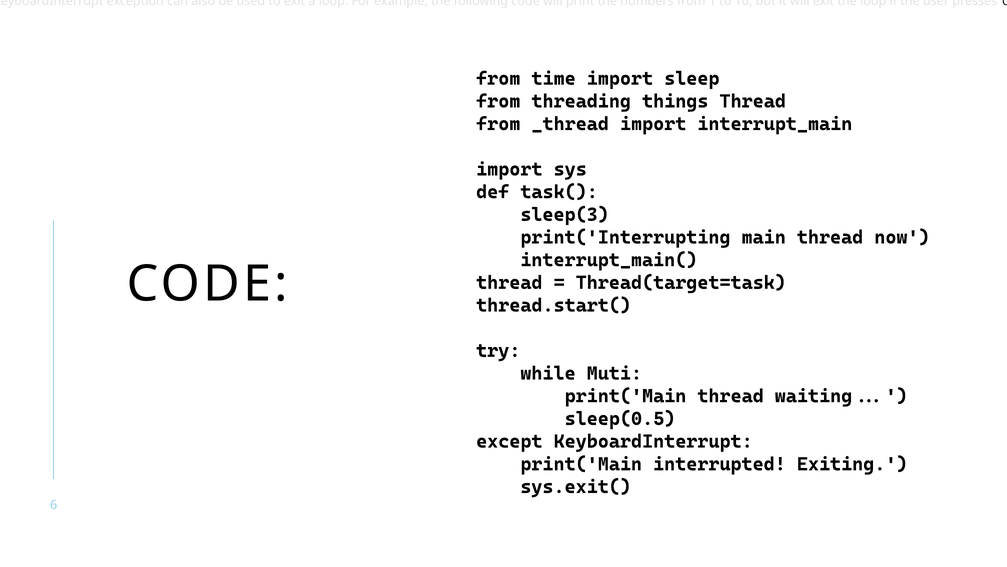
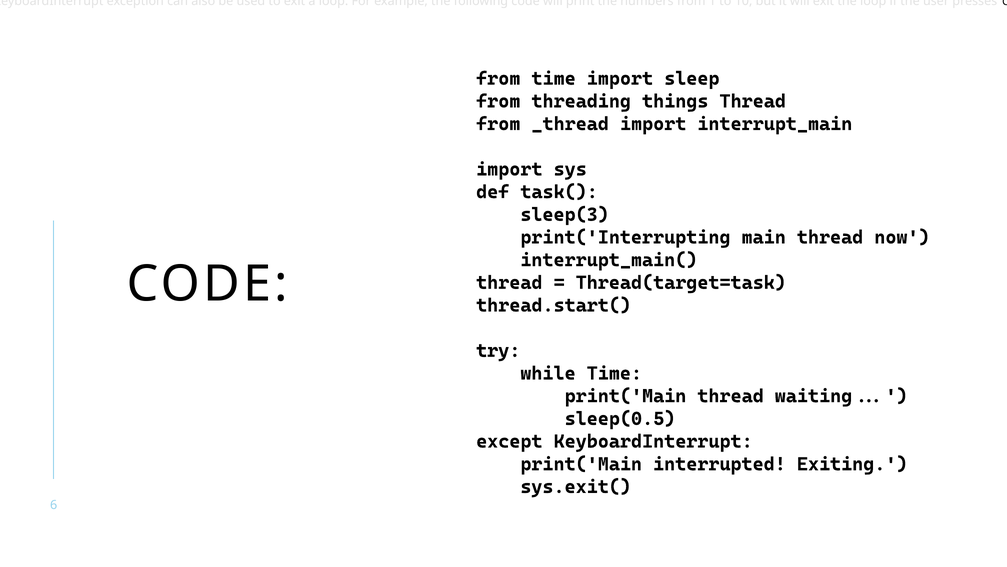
while Muti: Muti -> Time (614, 373)
